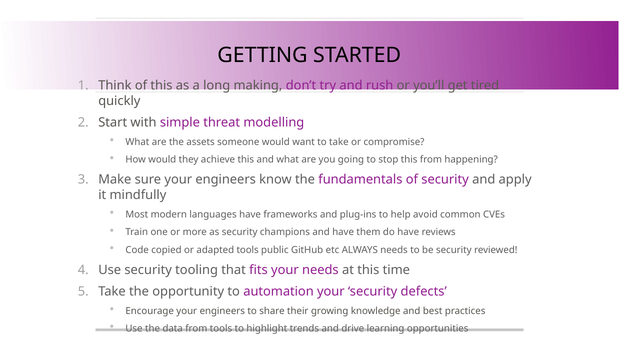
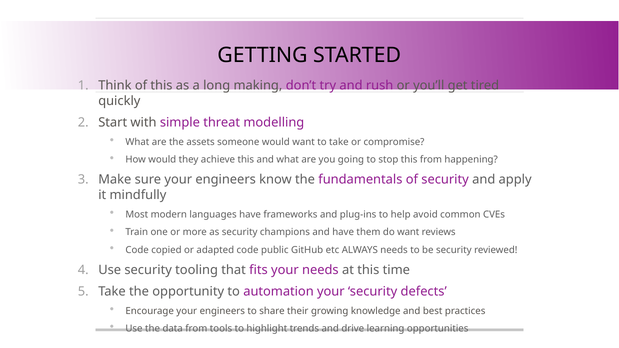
do have: have -> want (408, 232)
adapted tools: tools -> code (248, 250)
